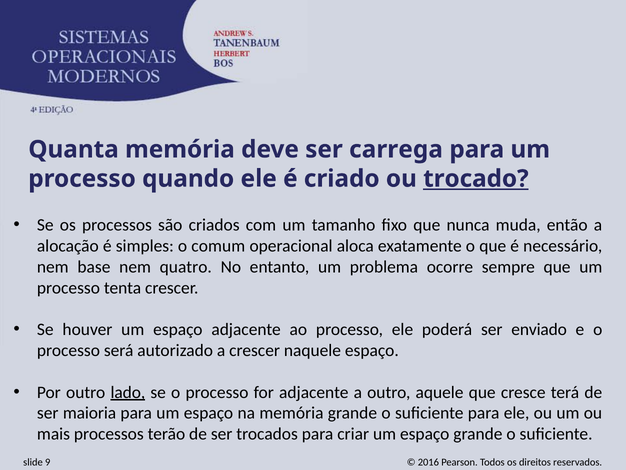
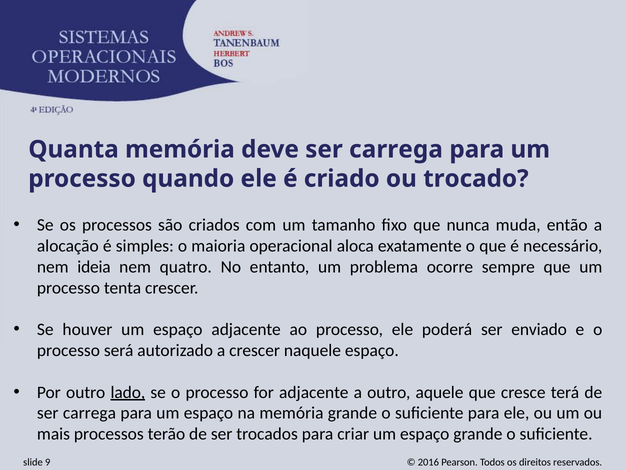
trocado underline: present -> none (476, 179)
comum: comum -> maioria (218, 246)
base: base -> ideia (94, 267)
maioria: maioria -> carrega (89, 413)
